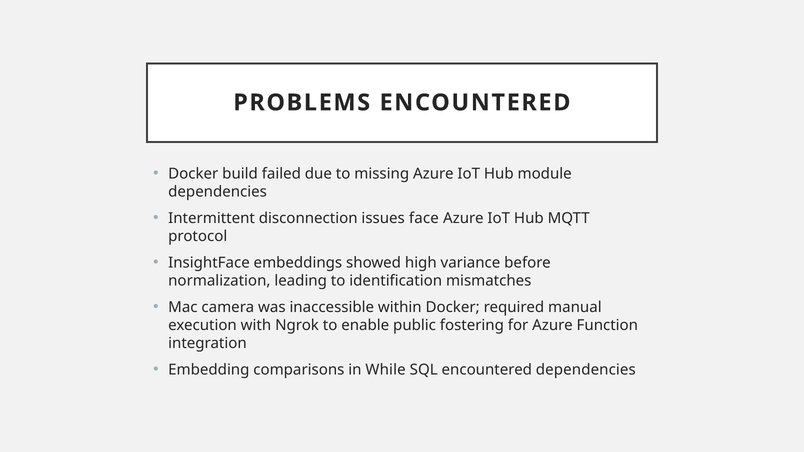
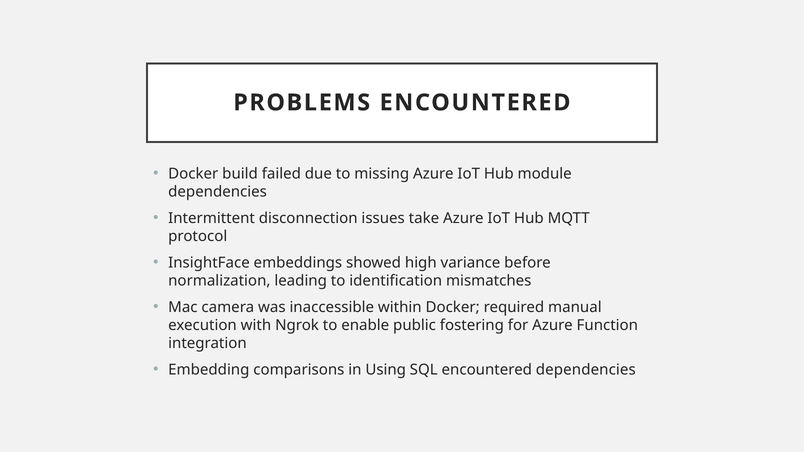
face: face -> take (424, 218)
While: While -> Using (386, 370)
